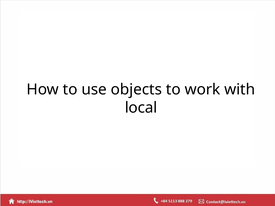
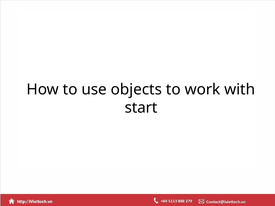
local: local -> start (141, 108)
